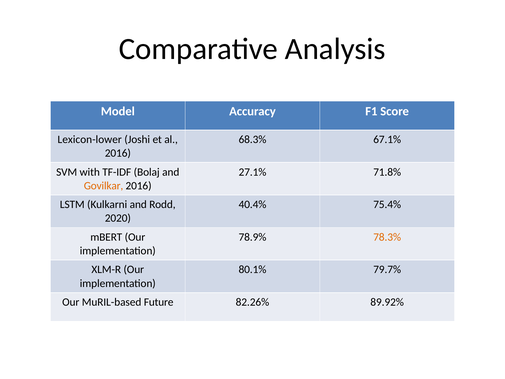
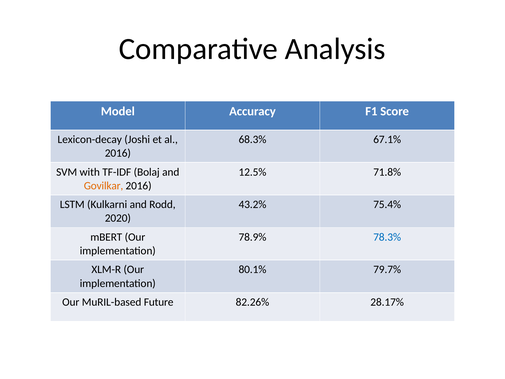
Lexicon-lower: Lexicon-lower -> Lexicon-decay (90, 139)
27.1%: 27.1% -> 12.5% (252, 172)
40.4%: 40.4% -> 43.2% (252, 204)
78.3% colour: orange -> blue (387, 237)
89.92%: 89.92% -> 28.17% (387, 302)
